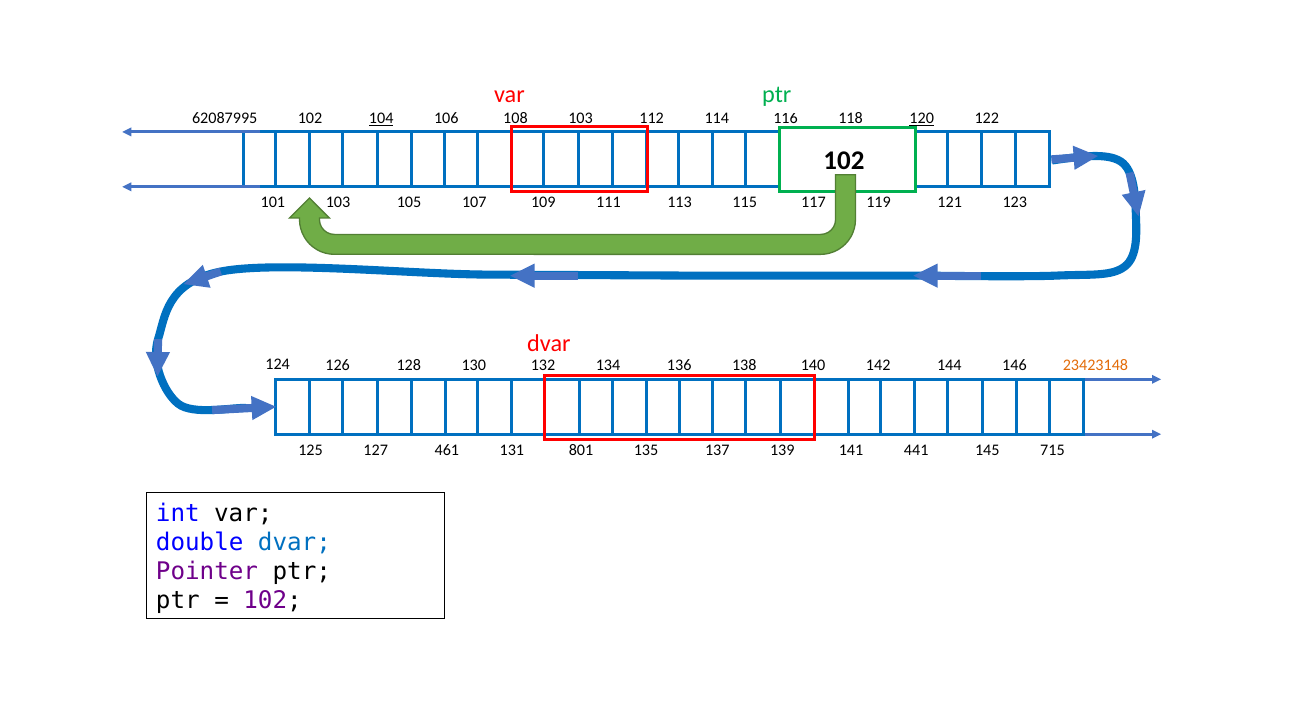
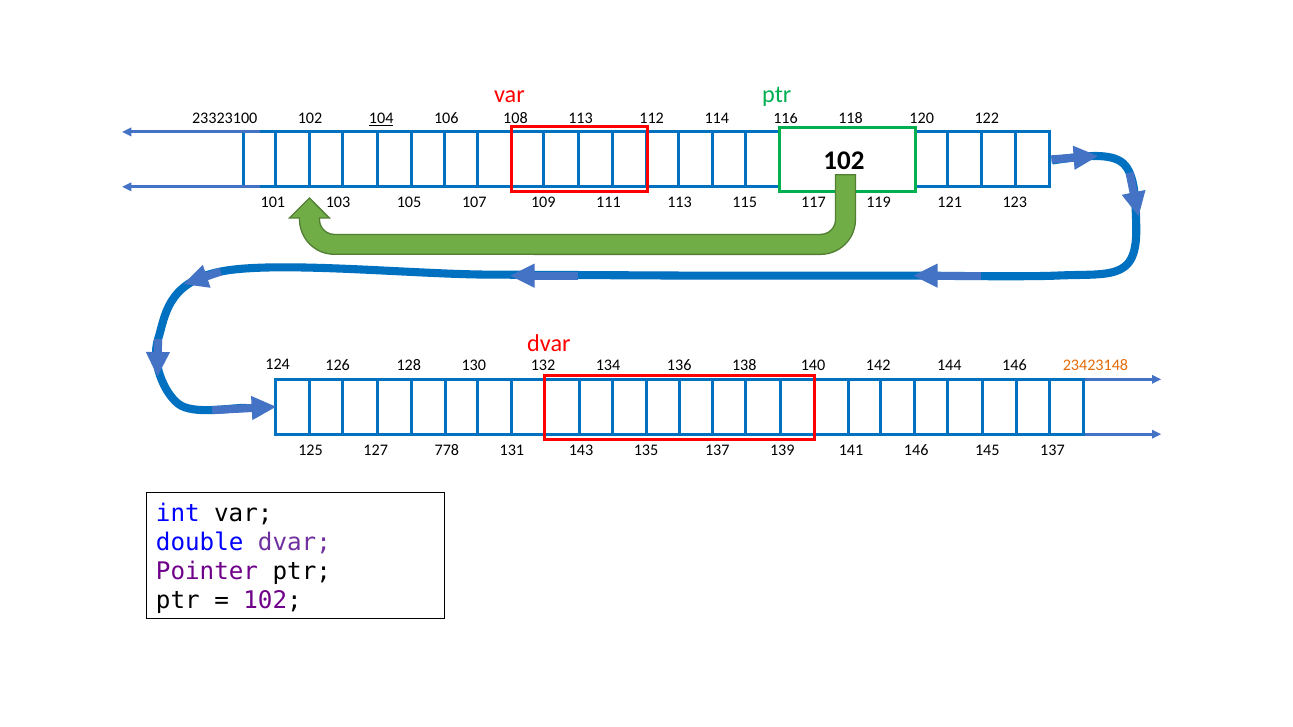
62087995: 62087995 -> 23323100 (225, 118)
108 103: 103 -> 113 (581, 118)
120 underline: present -> none (922, 118)
461: 461 -> 778 (447, 450)
801: 801 -> 143 (581, 450)
141 441: 441 -> 146 (916, 450)
145 715: 715 -> 137 (1052, 450)
dvar colour: blue -> purple (294, 543)
